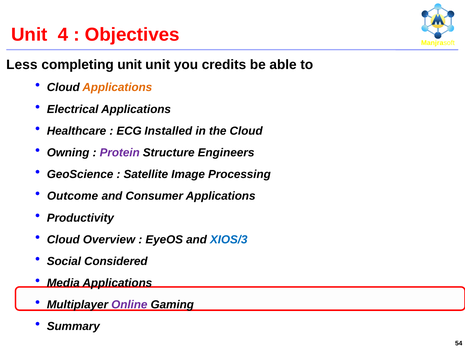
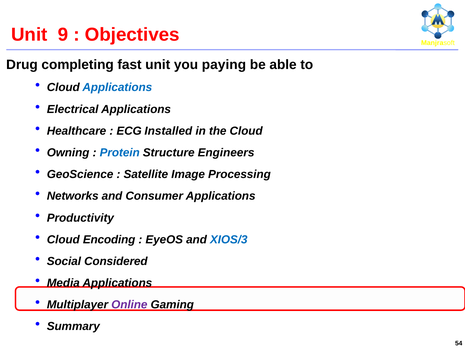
4: 4 -> 9 (63, 35)
Less: Less -> Drug (22, 65)
completing unit: unit -> fast (130, 65)
credits: credits -> paying (224, 65)
Applications colour: orange -> blue (117, 87)
Protein colour: purple -> blue (120, 153)
Outcome: Outcome -> Networks (73, 196)
Overview: Overview -> Encoding (109, 239)
